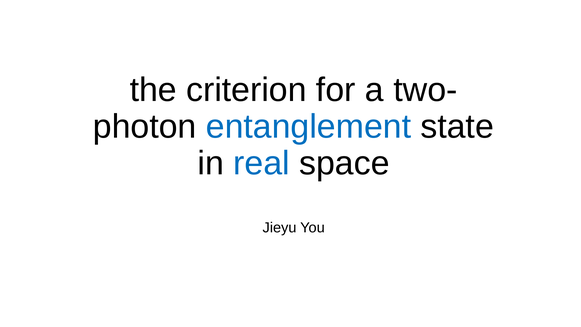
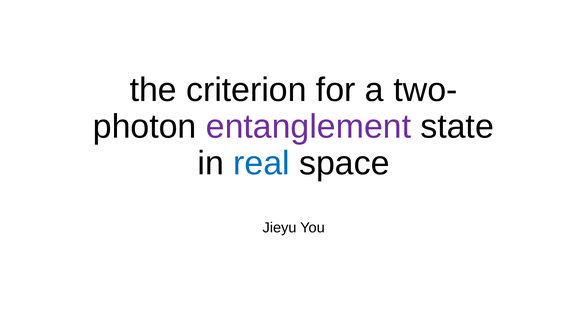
entanglement colour: blue -> purple (308, 127)
